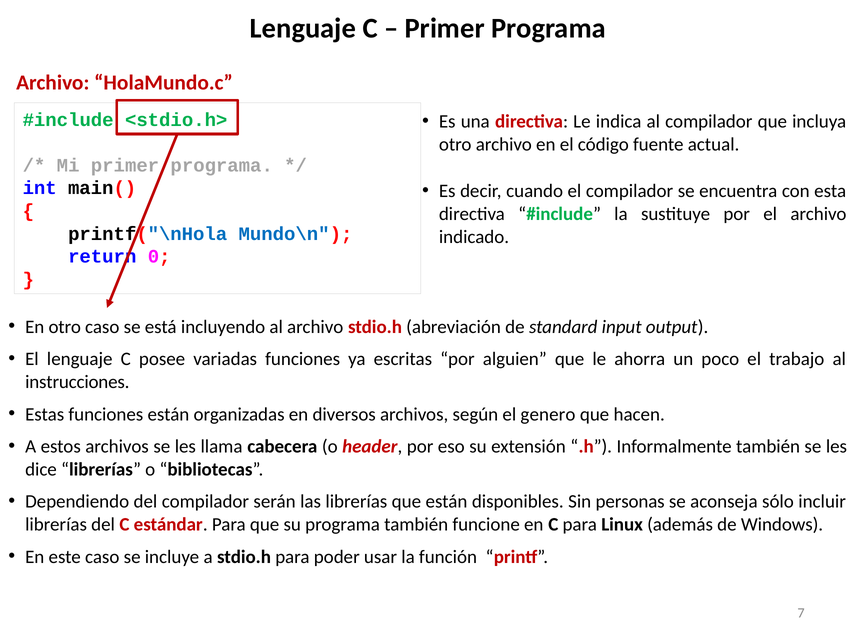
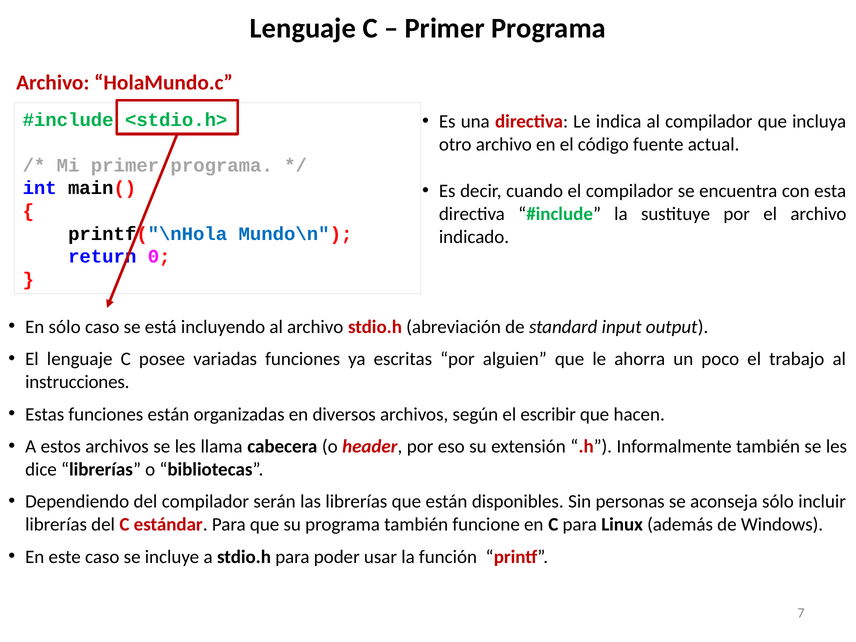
En otro: otro -> sólo (65, 327)
genero: genero -> escribir (548, 414)
